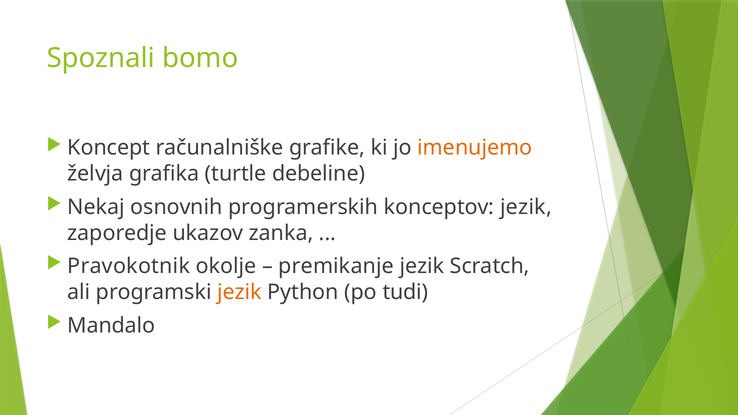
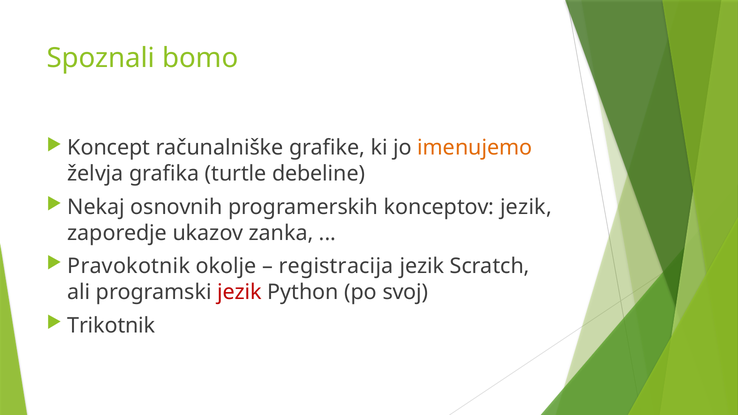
premikanje: premikanje -> registracija (336, 266)
jezik colour: orange -> red (240, 292)
tudi: tudi -> svoj (405, 292)
Mandalo: Mandalo -> Trikotnik (111, 326)
